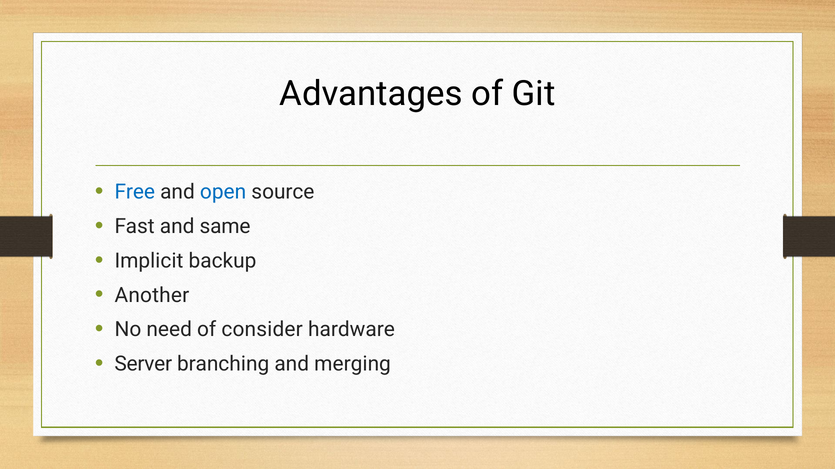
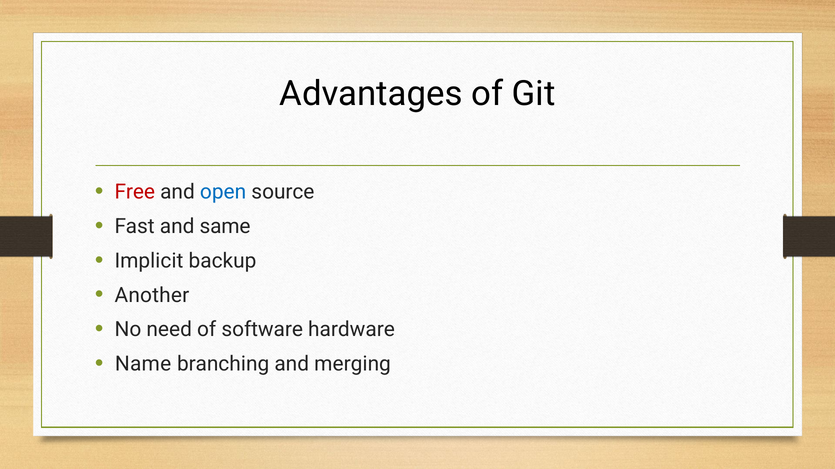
Free colour: blue -> red (135, 192)
consider: consider -> software (262, 330)
Server: Server -> Name (143, 364)
